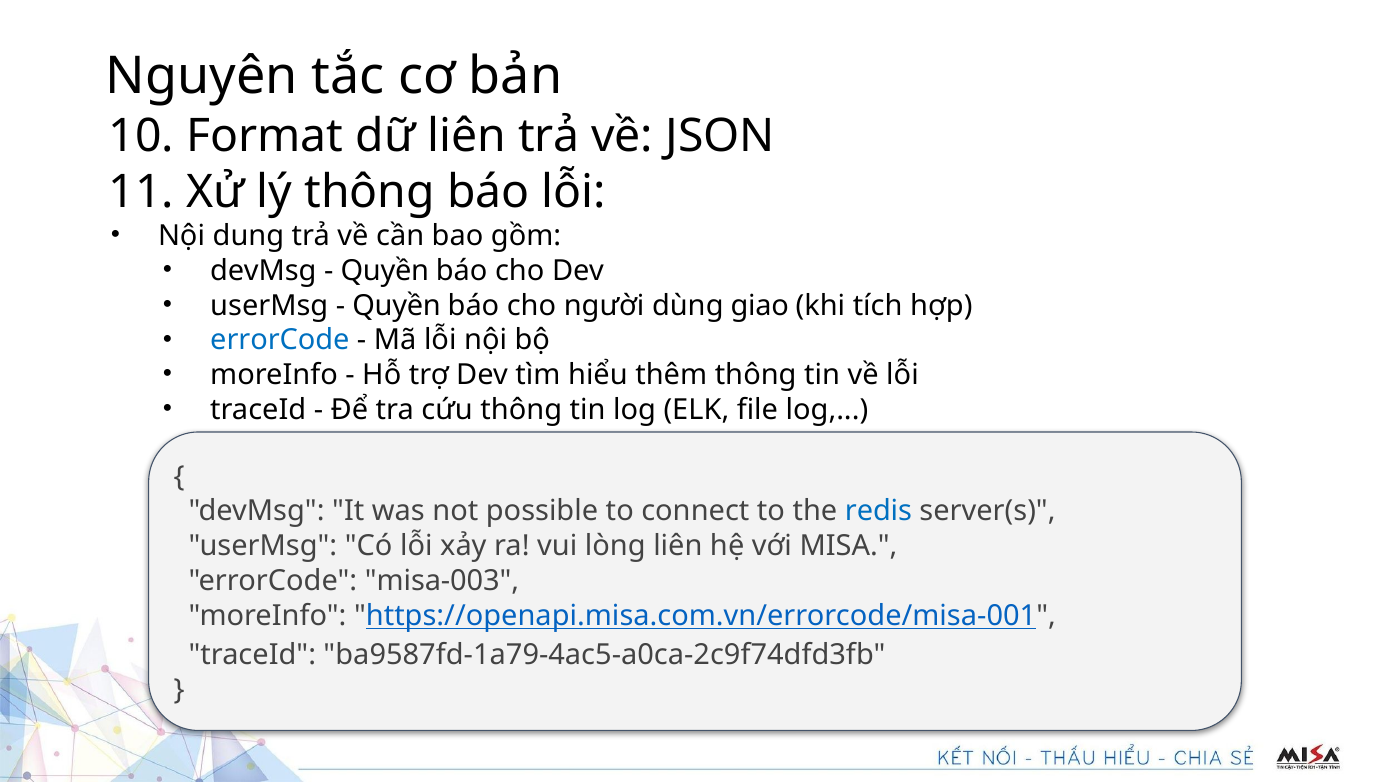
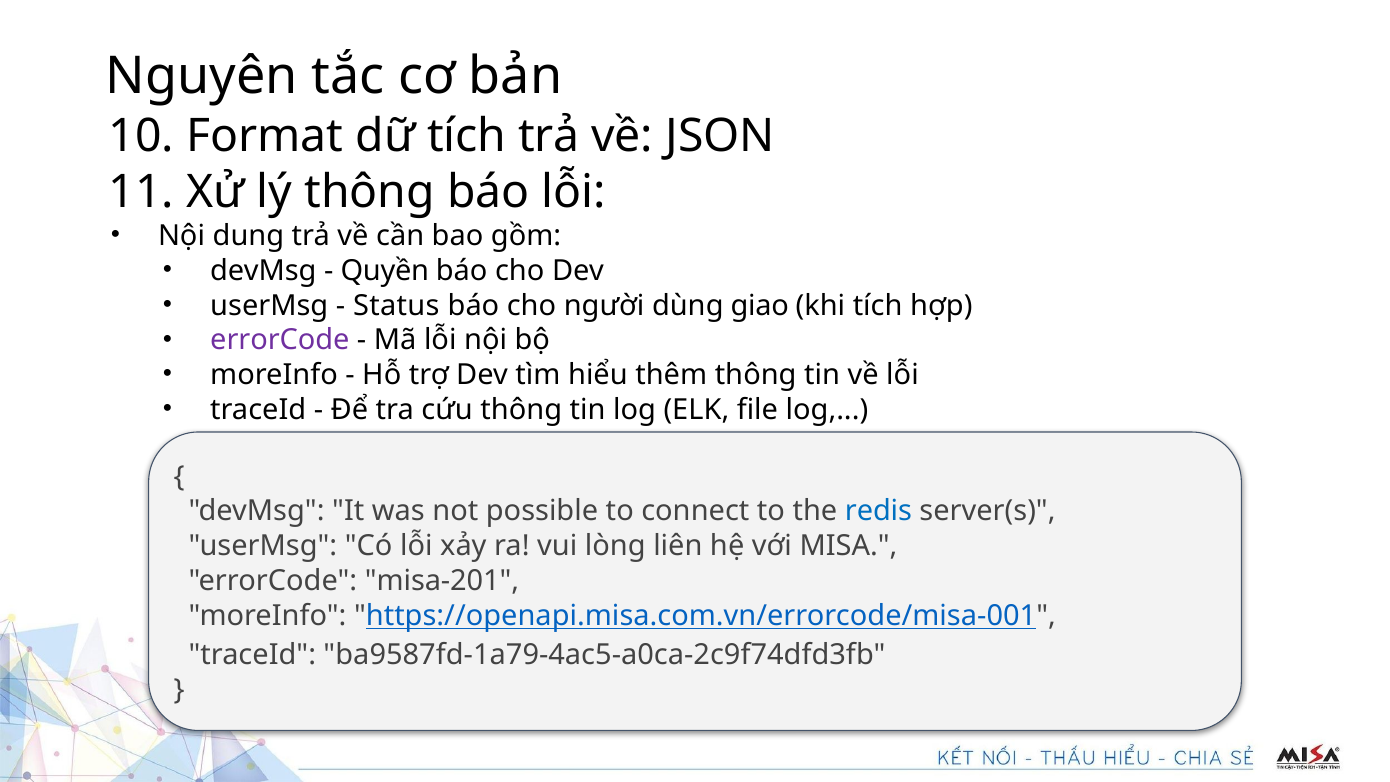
dữ liên: liên -> tích (467, 136)
Quyền: Quyền -> Status (396, 306)
errorCode colour: blue -> purple (280, 340)
misa-003: misa-003 -> misa-201 (442, 581)
